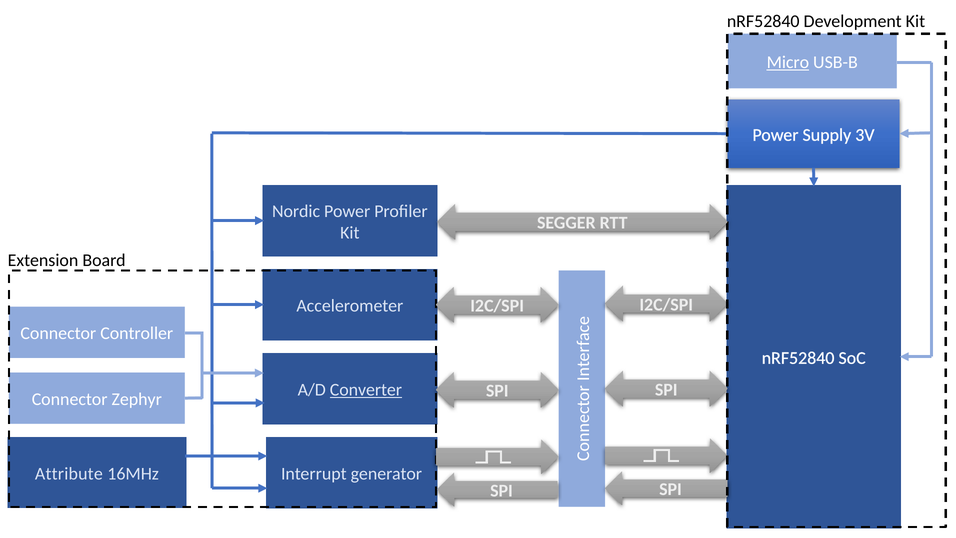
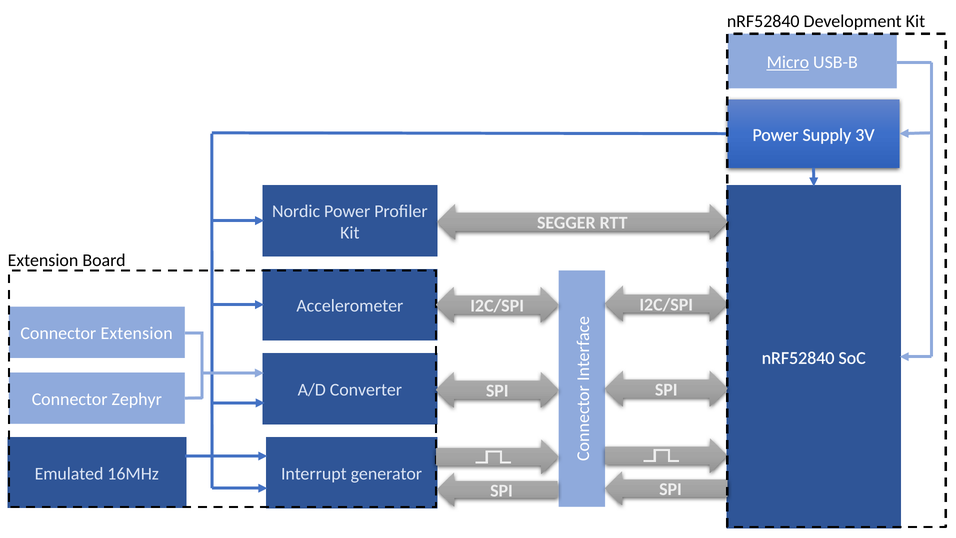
Connector Controller: Controller -> Extension (137, 333)
Converter underline: present -> none (366, 390)
Attribute: Attribute -> Emulated (69, 474)
